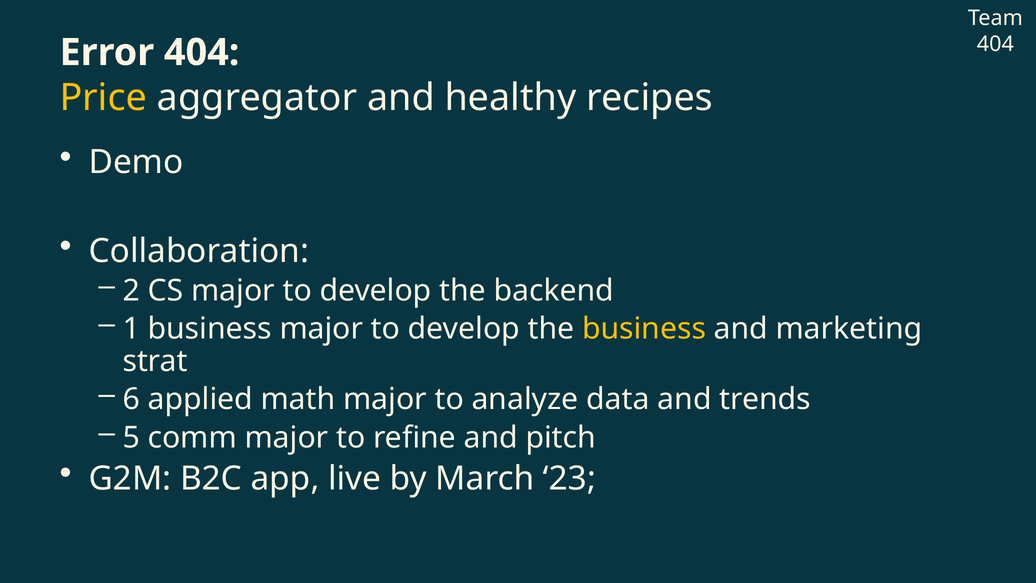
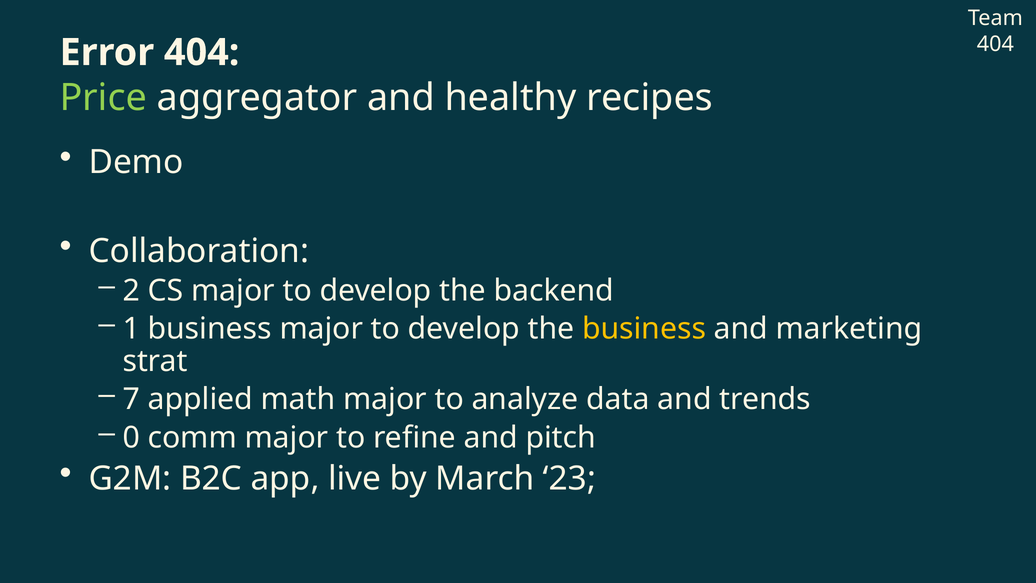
Price colour: yellow -> light green (103, 98)
6: 6 -> 7 (131, 399)
5: 5 -> 0 (131, 437)
